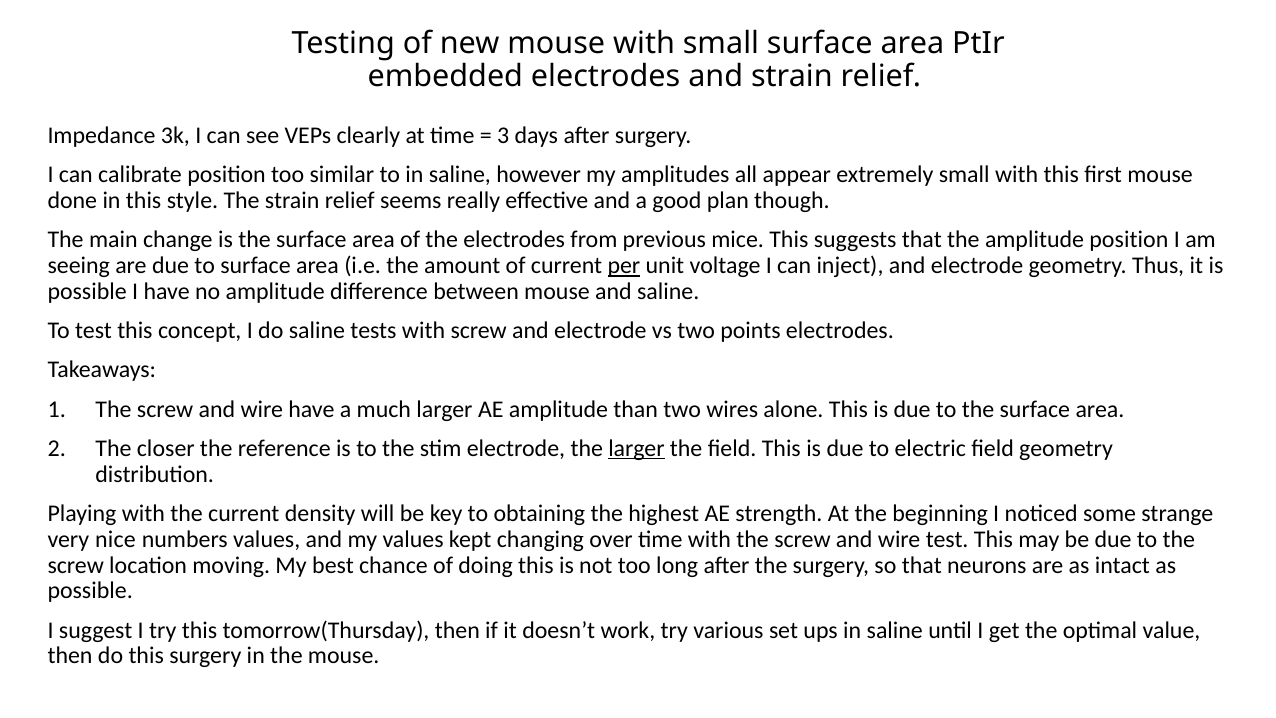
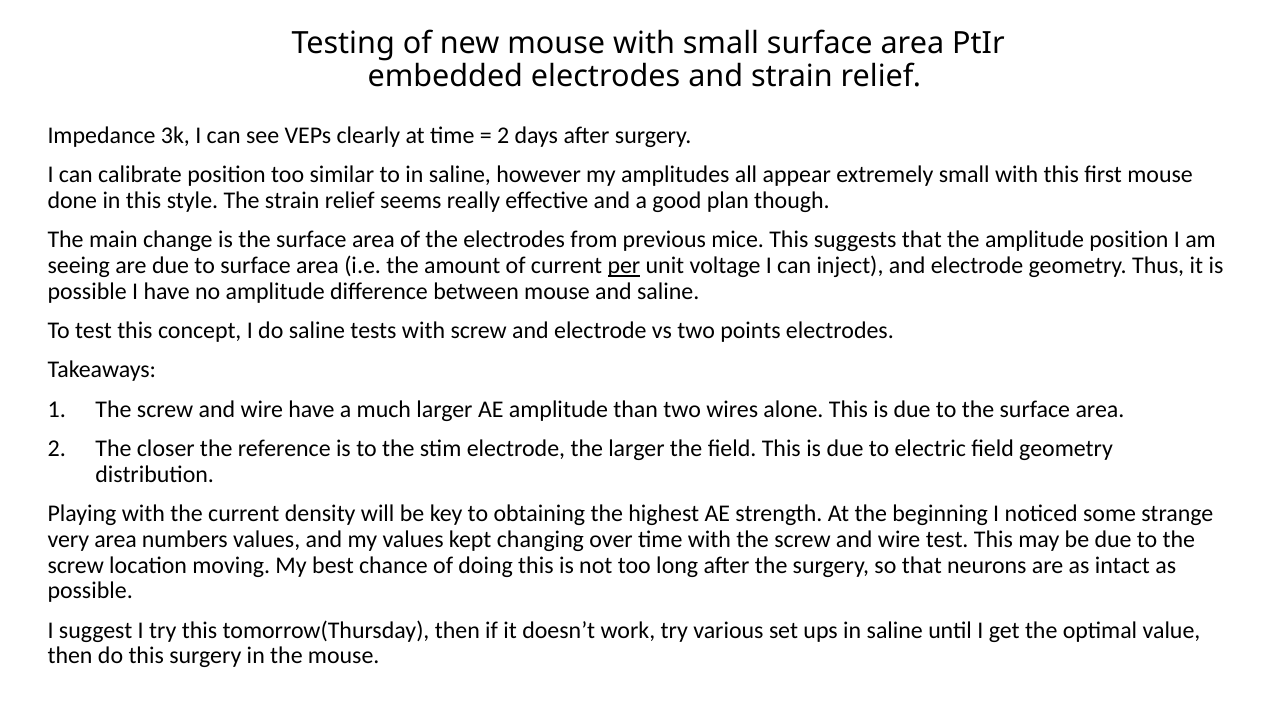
3: 3 -> 2 (503, 136)
larger underline: present -> none (636, 448)
very nice: nice -> area (116, 539)
